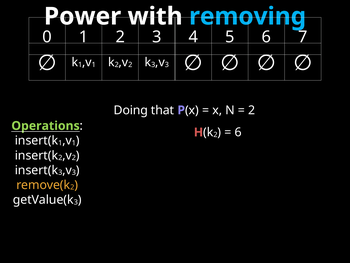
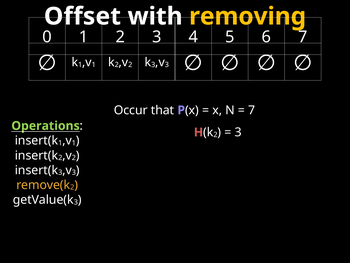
Power: Power -> Offset (82, 16)
removing colour: light blue -> yellow (248, 16)
Doing: Doing -> Occur (131, 110)
2: 2 -> 7 (252, 110)
6: 6 -> 3 (238, 132)
